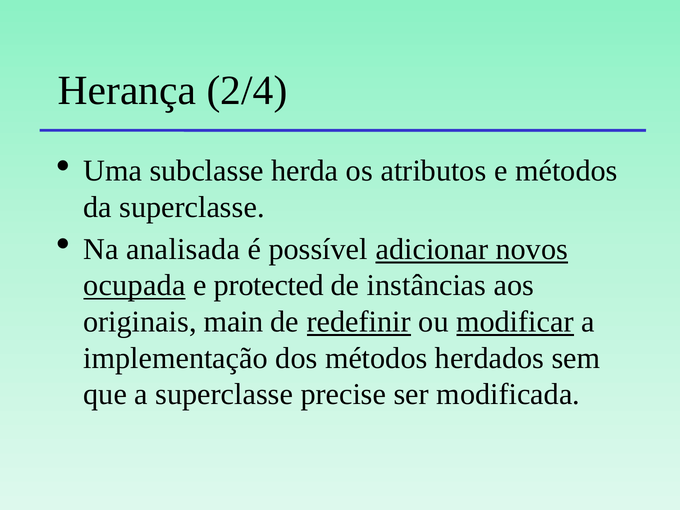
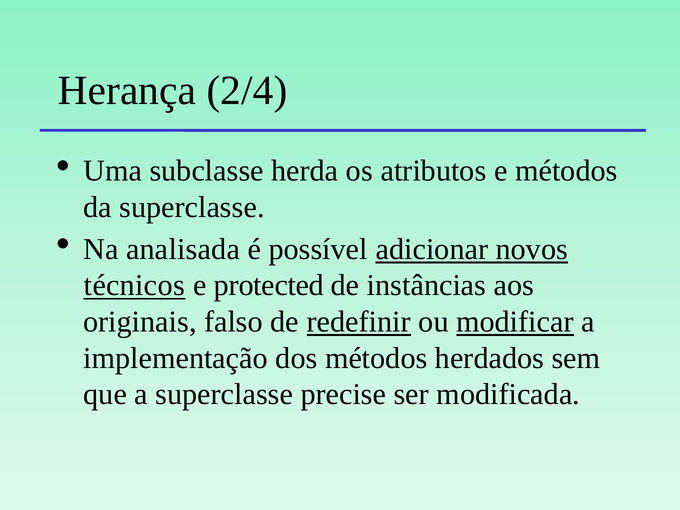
ocupada: ocupada -> técnicos (134, 285)
main: main -> falso (233, 322)
